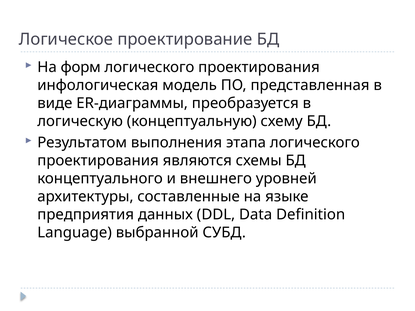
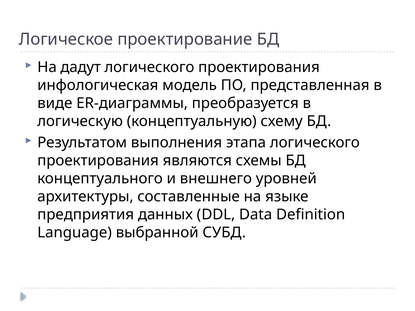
форм: форм -> дадут (81, 67)
